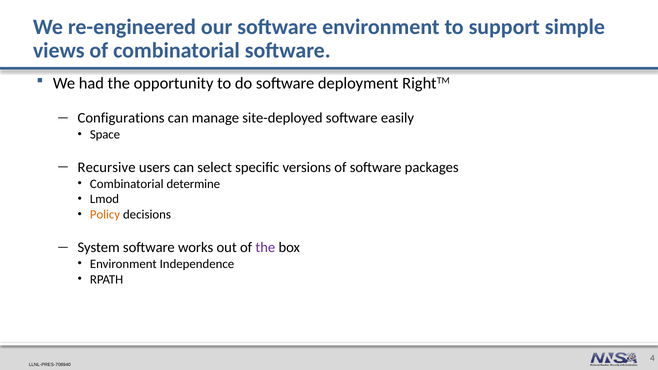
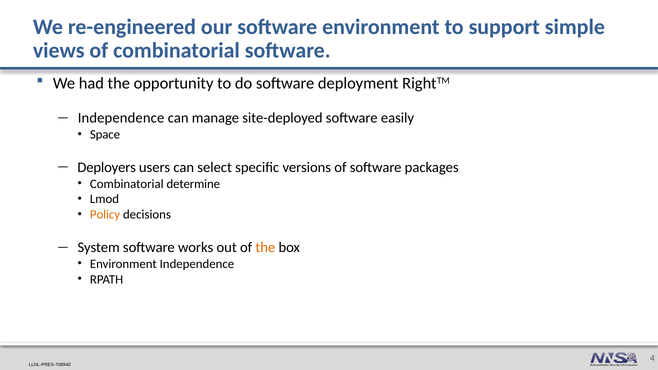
Configurations: Configurations -> Independence (121, 118)
Recursive: Recursive -> Deployers (107, 168)
the colour: purple -> orange (265, 248)
